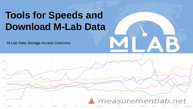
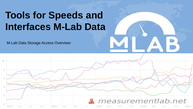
Download: Download -> Interfaces (28, 27)
